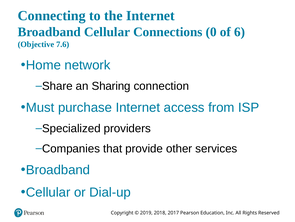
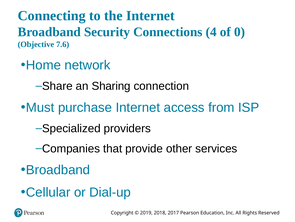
Cellular: Cellular -> Security (107, 32)
0: 0 -> 4 (211, 32)
6: 6 -> 0 (240, 32)
